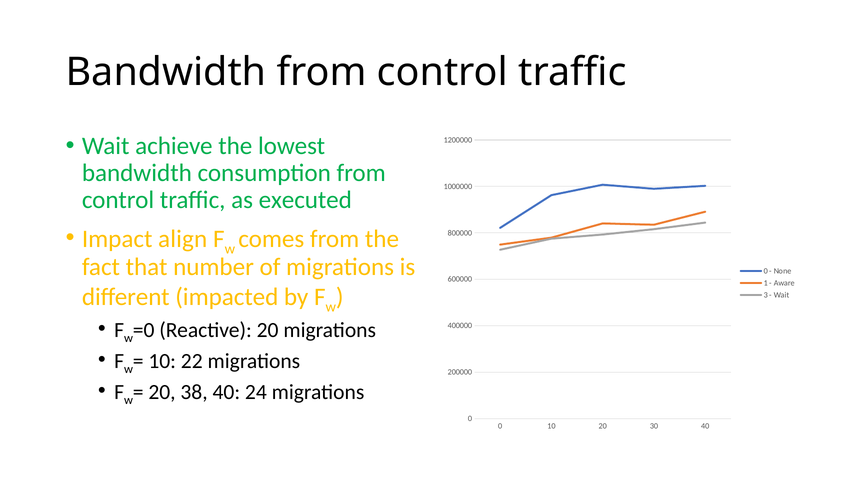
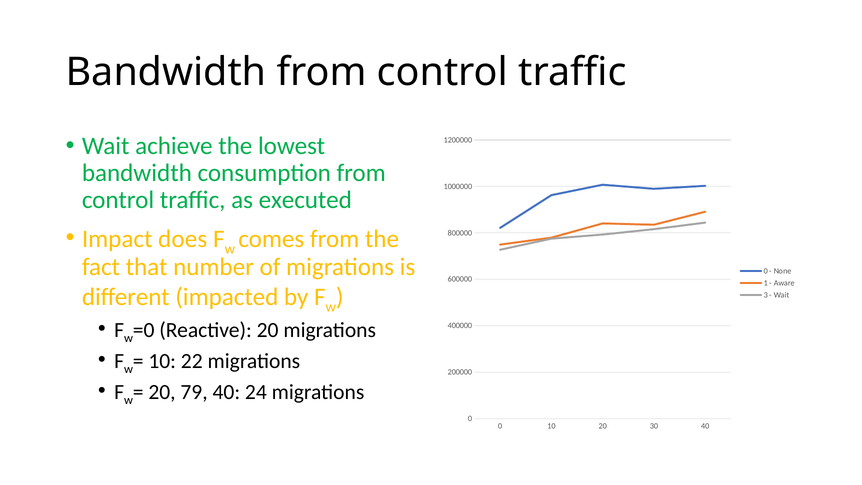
align: align -> does (183, 239)
38: 38 -> 79 (194, 392)
